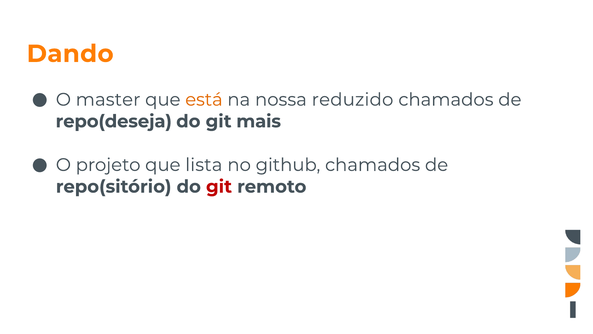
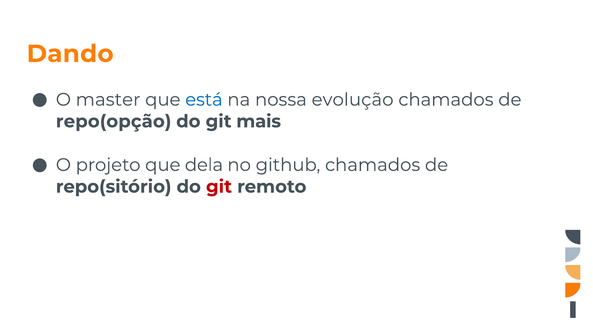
está colour: orange -> blue (204, 100)
reduzido: reduzido -> evolução (353, 100)
repo(deseja: repo(deseja -> repo(opção (114, 121)
lista: lista -> dela (204, 165)
